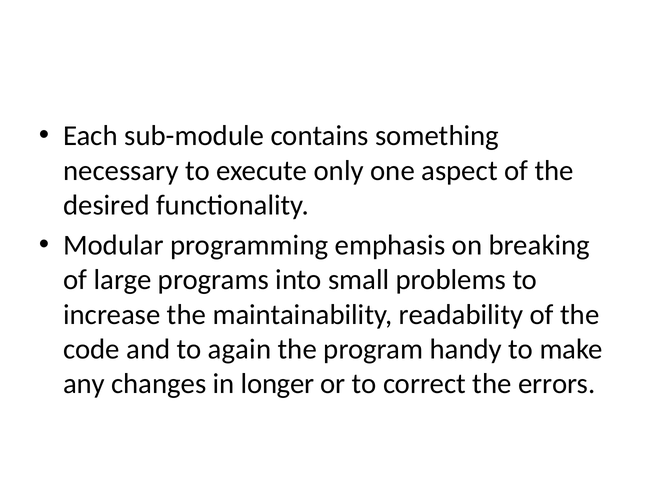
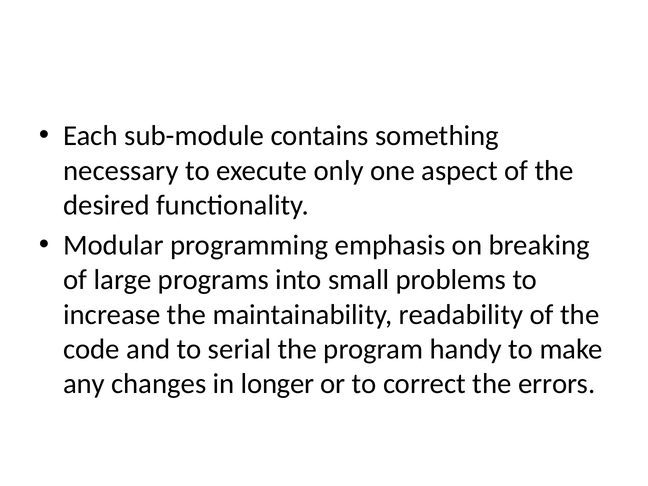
again: again -> serial (240, 349)
